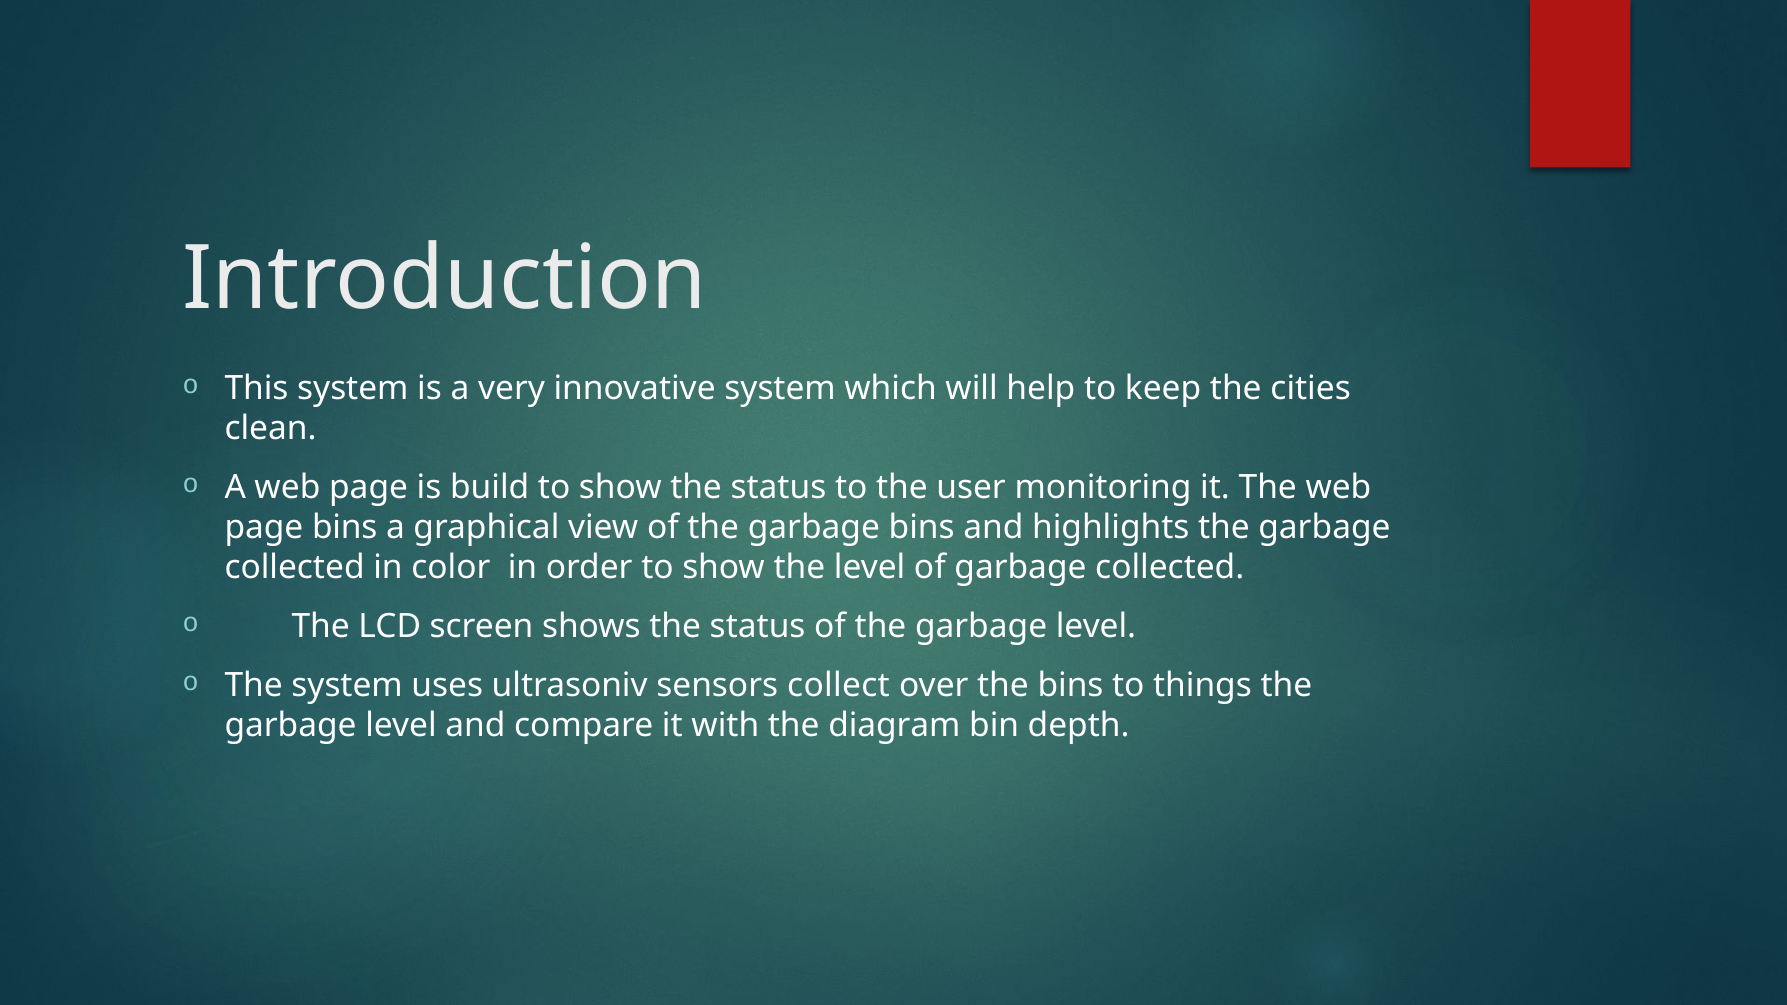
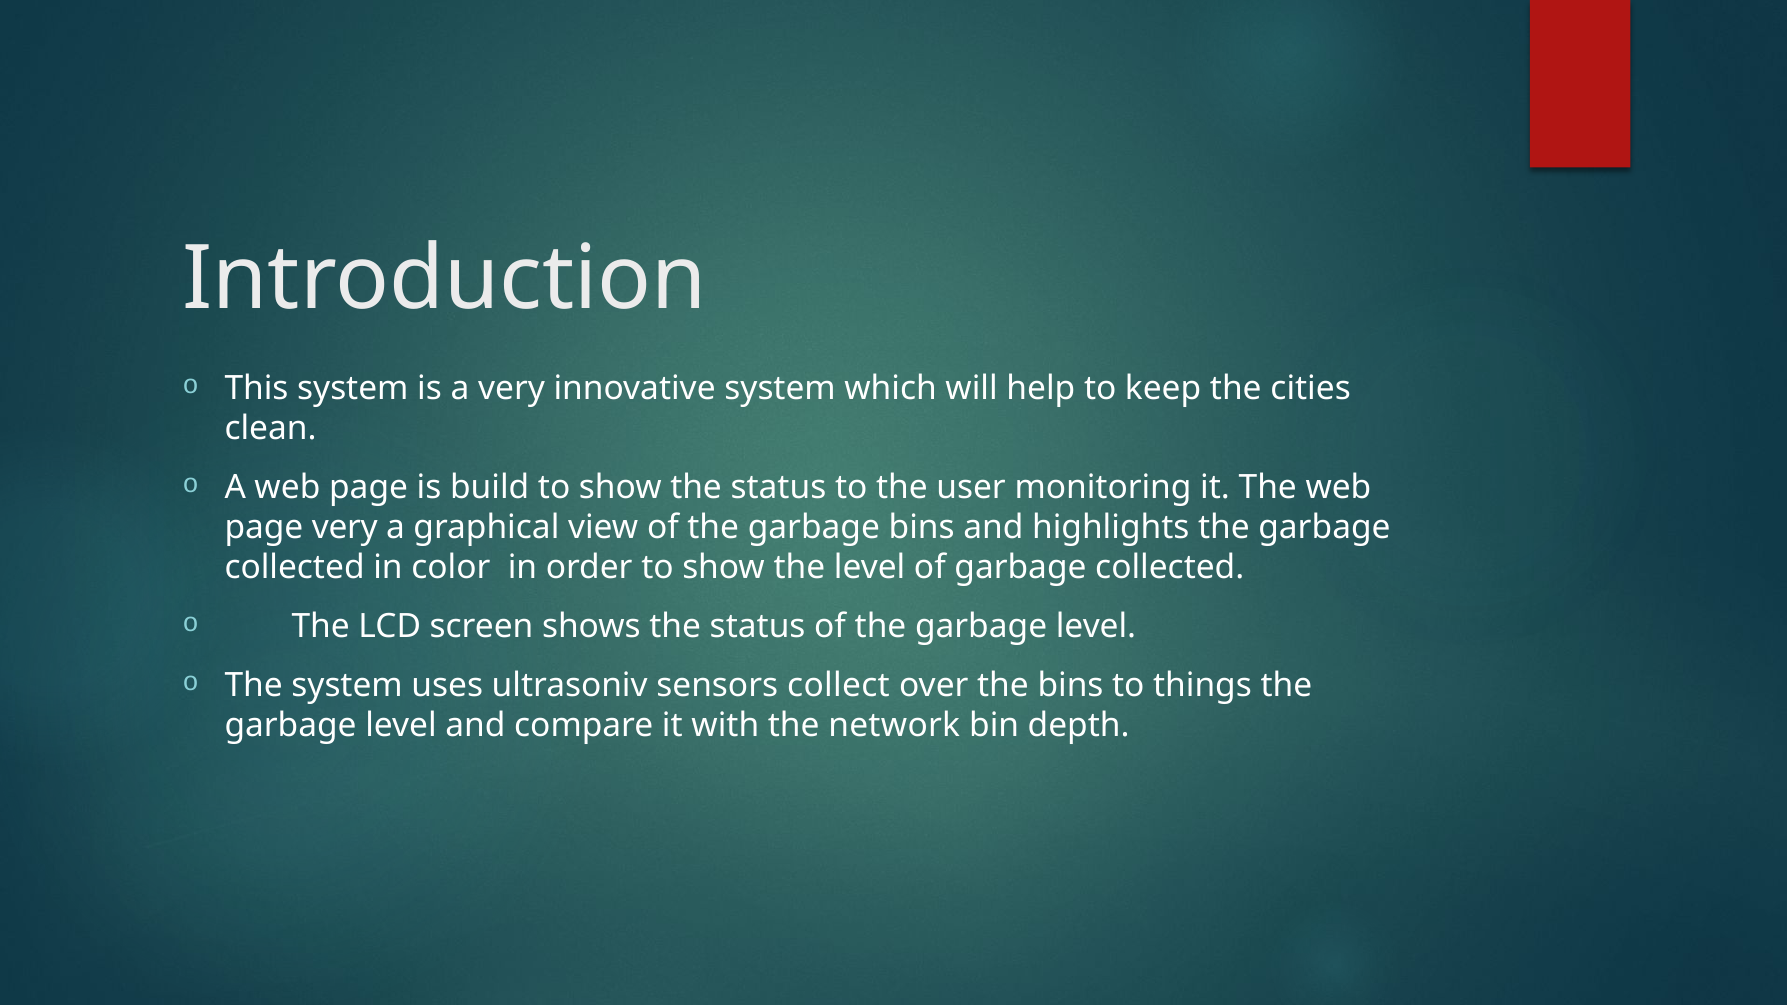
page bins: bins -> very (345, 528)
diagram: diagram -> network (894, 726)
